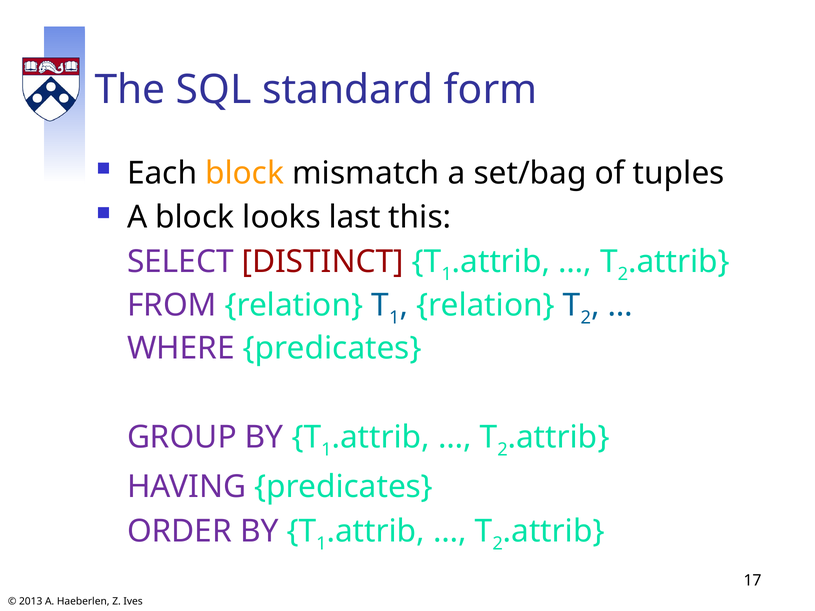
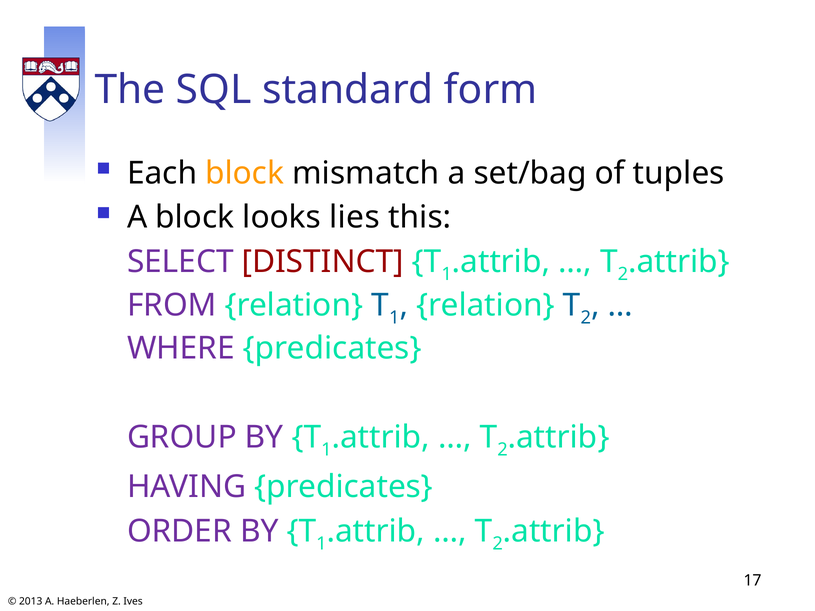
last: last -> lies (355, 218)
